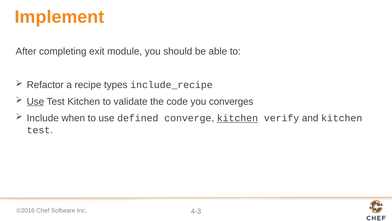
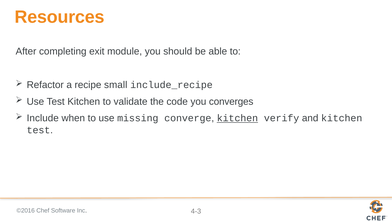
Implement: Implement -> Resources (60, 17)
types: types -> small (116, 85)
Use underline: present -> none (35, 101)
defined: defined -> missing (138, 118)
